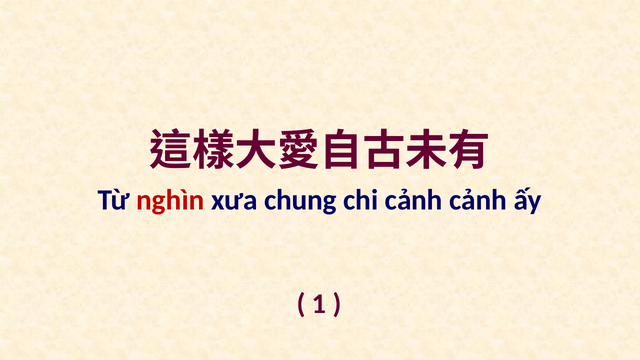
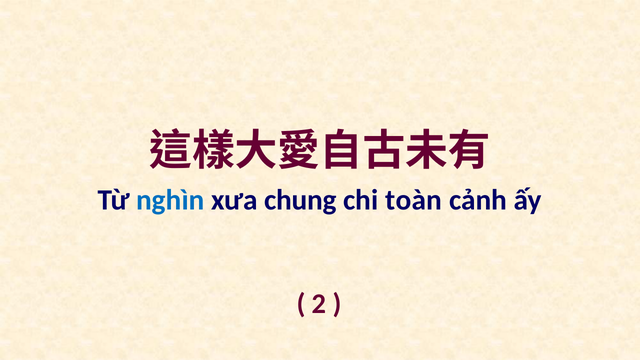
nghìn colour: red -> blue (170, 200)
chi cảnh: cảnh -> toàn (414, 200)
1: 1 -> 2 (319, 304)
